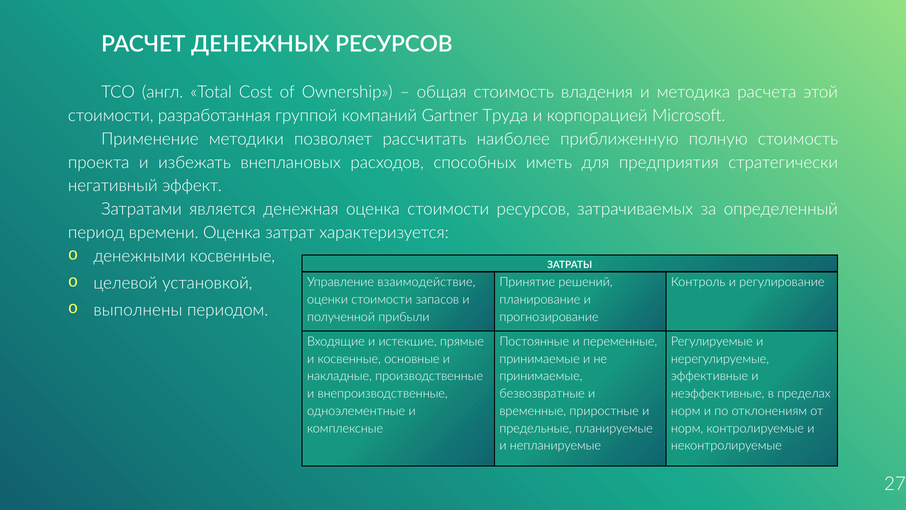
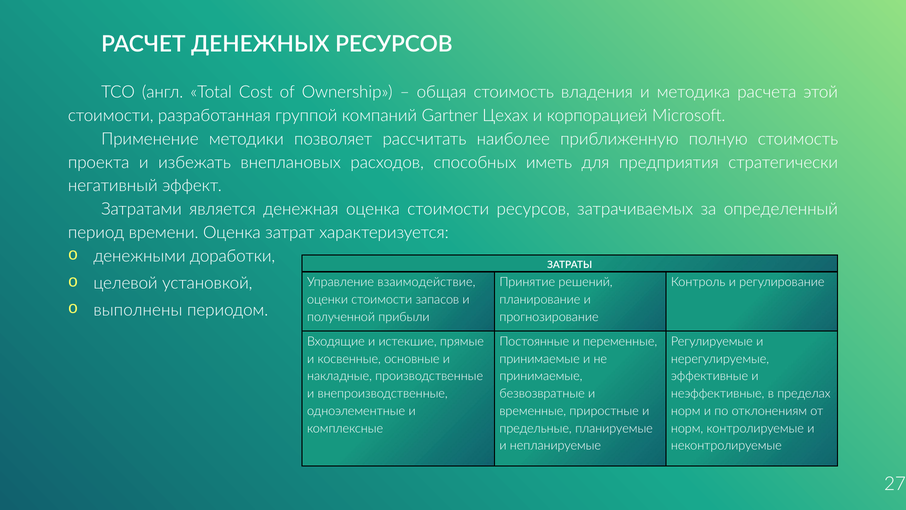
Труда: Труда -> Цехах (505, 115)
денежными косвенные: косвенные -> доработки (233, 256)
